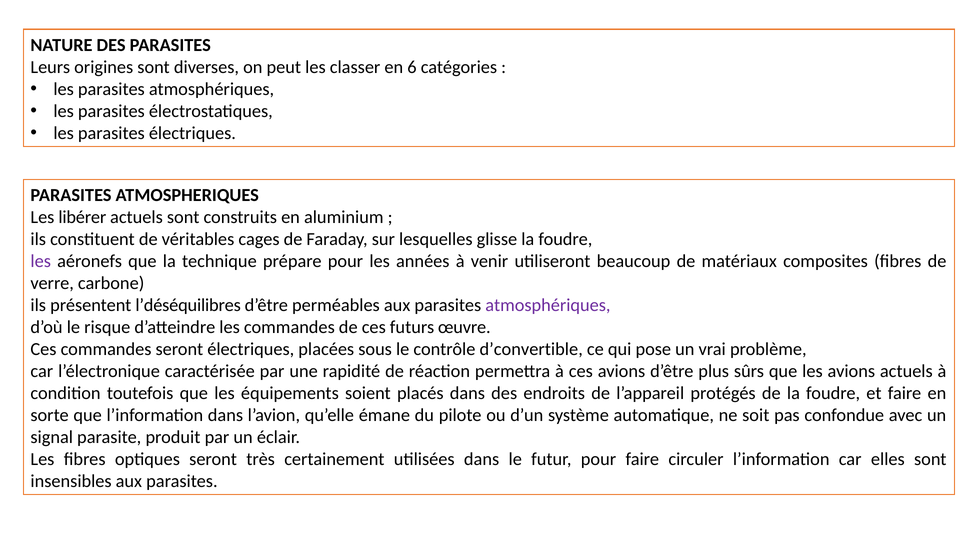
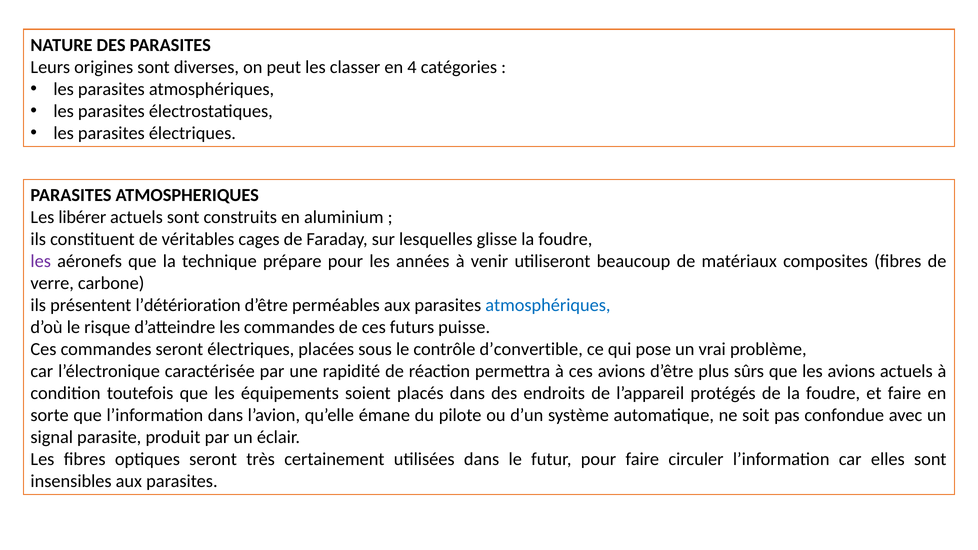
6: 6 -> 4 (412, 67)
l’déséquilibres: l’déséquilibres -> l’détérioration (188, 306)
atmosphériques colour: purple -> blue (548, 306)
œuvre: œuvre -> puisse (464, 328)
